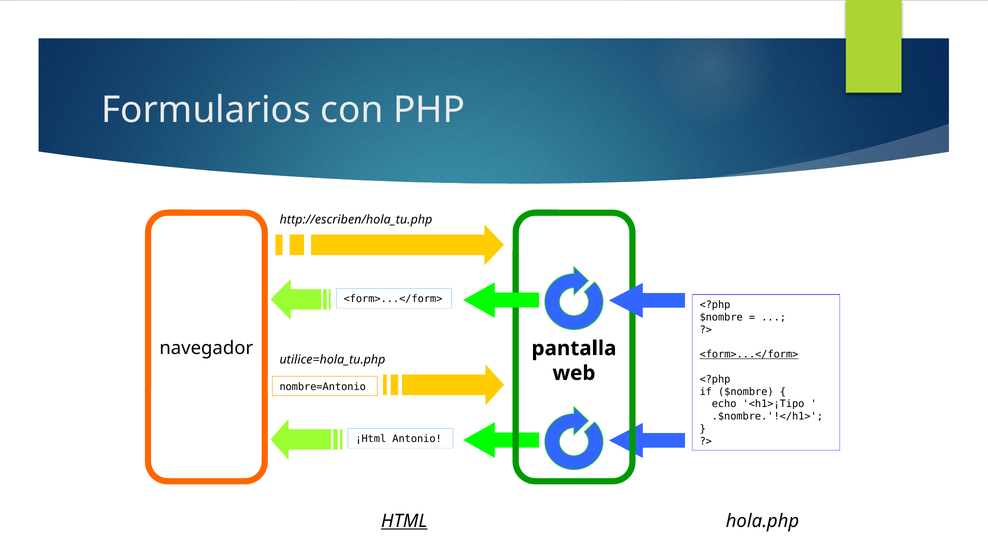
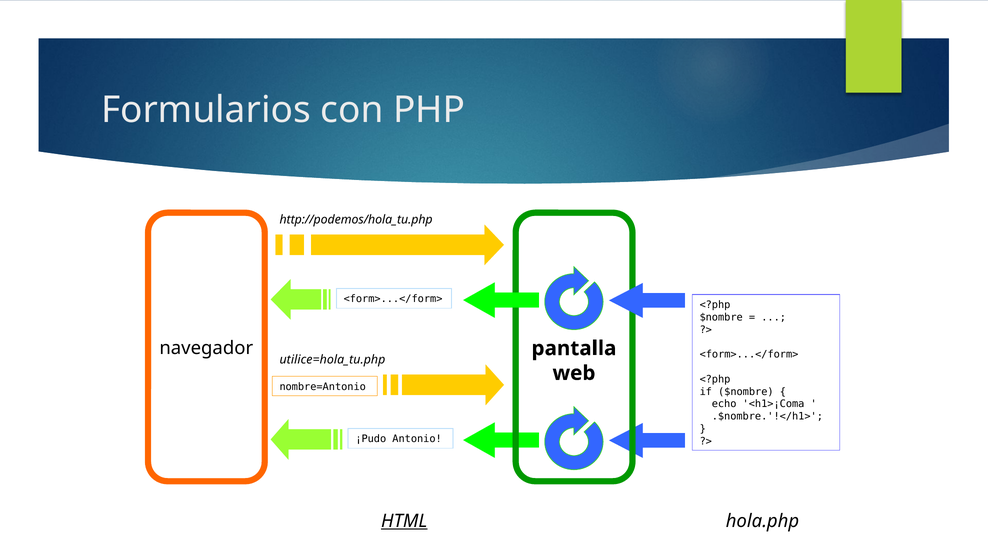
http://escriben/hola_tu.php: http://escriben/hola_tu.php -> http://podemos/hola_tu.php (356, 220)
<form>...</form> underline: present -> none (749, 354)
<h1>¡Tipo: <h1>¡Tipo -> <h1>¡Coma (774, 404)
¡Html: ¡Html -> ¡Pudo (371, 439)
